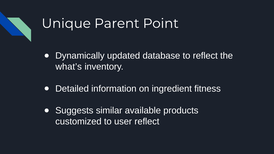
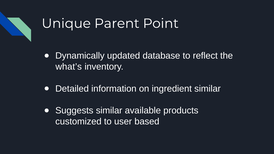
ingredient fitness: fitness -> similar (208, 89)
user reflect: reflect -> based (147, 122)
